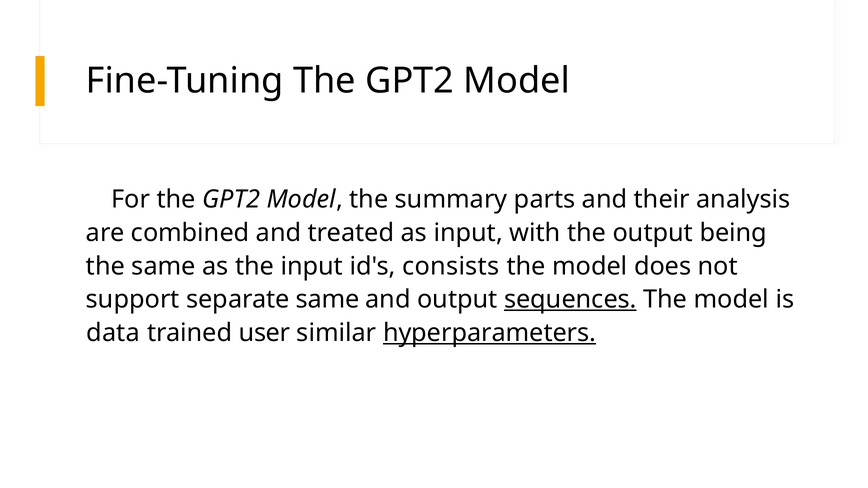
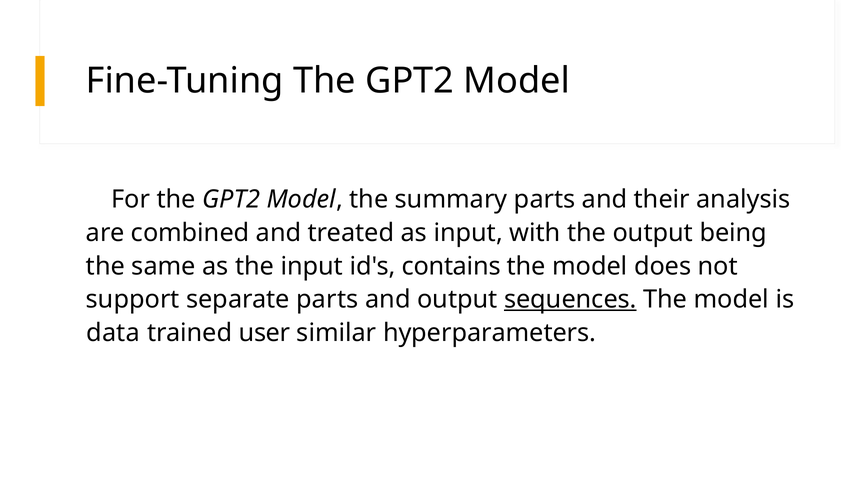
consists: consists -> contains (451, 266)
separate same: same -> parts (327, 300)
hyperparameters underline: present -> none (490, 333)
